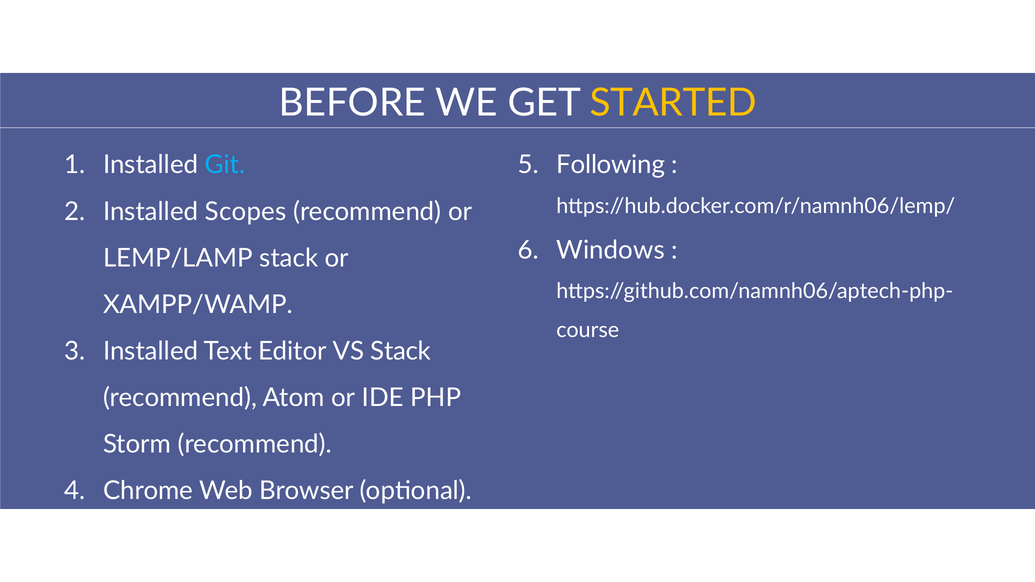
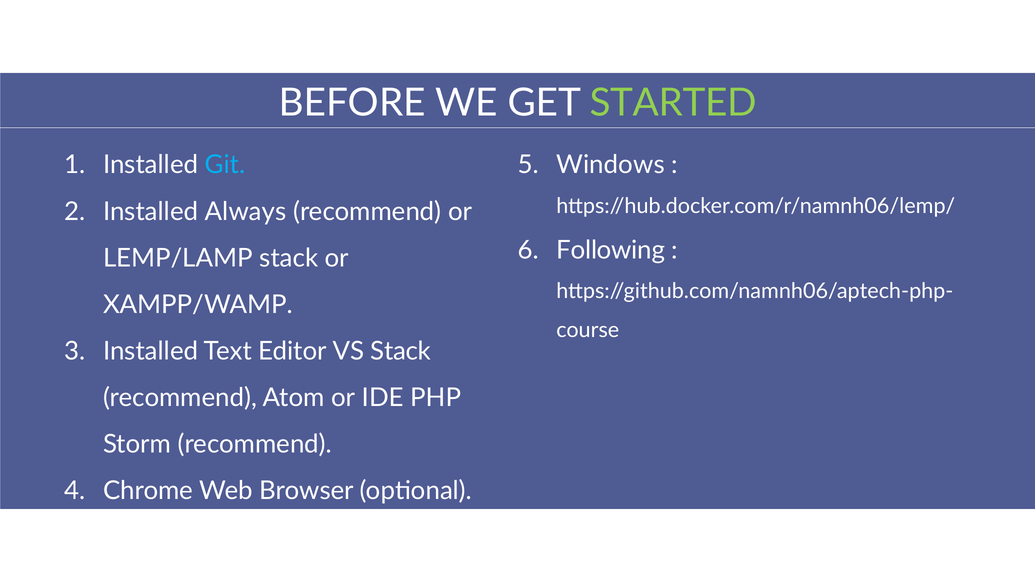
STARTED colour: yellow -> light green (673, 103)
Following: Following -> Windows (611, 165)
Scopes: Scopes -> Always (246, 212)
Windows: Windows -> Following (611, 250)
